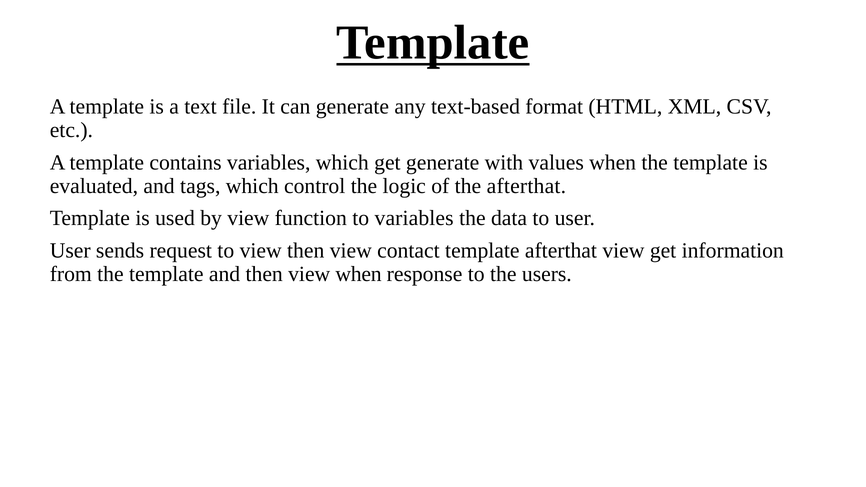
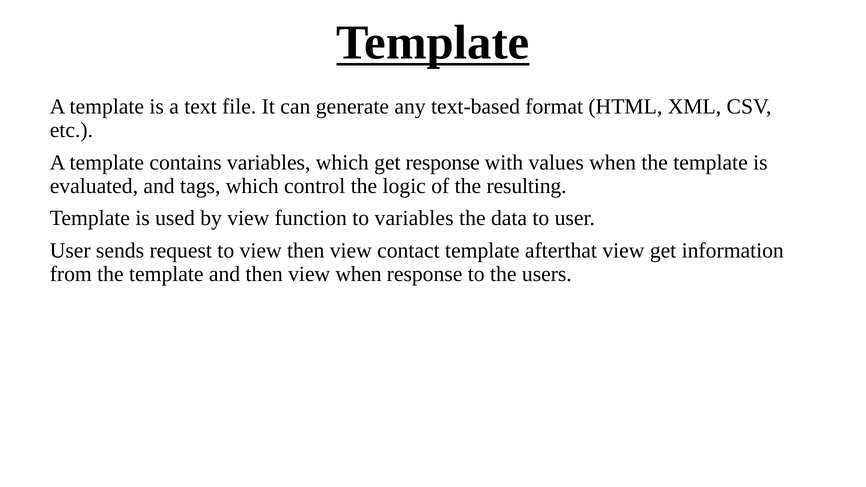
get generate: generate -> response (443, 163)
the afterthat: afterthat -> resulting (527, 186)
